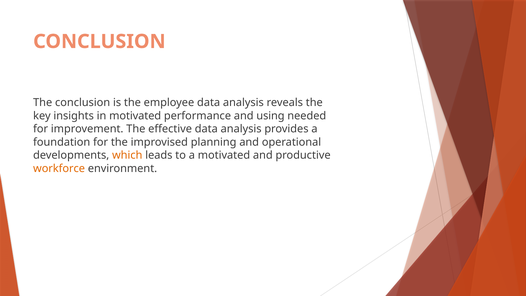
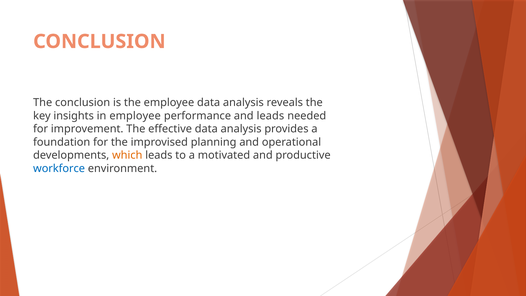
in motivated: motivated -> employee (135, 116)
and using: using -> leads (270, 116)
workforce colour: orange -> blue (59, 168)
